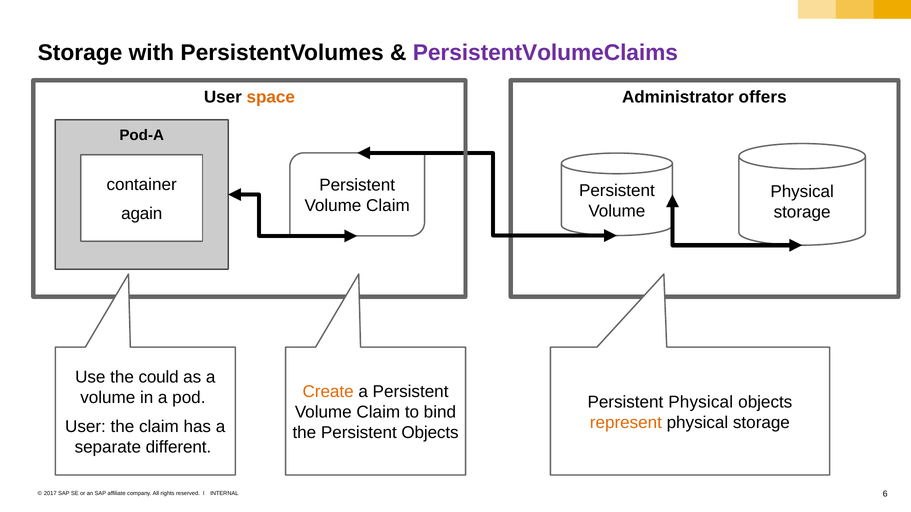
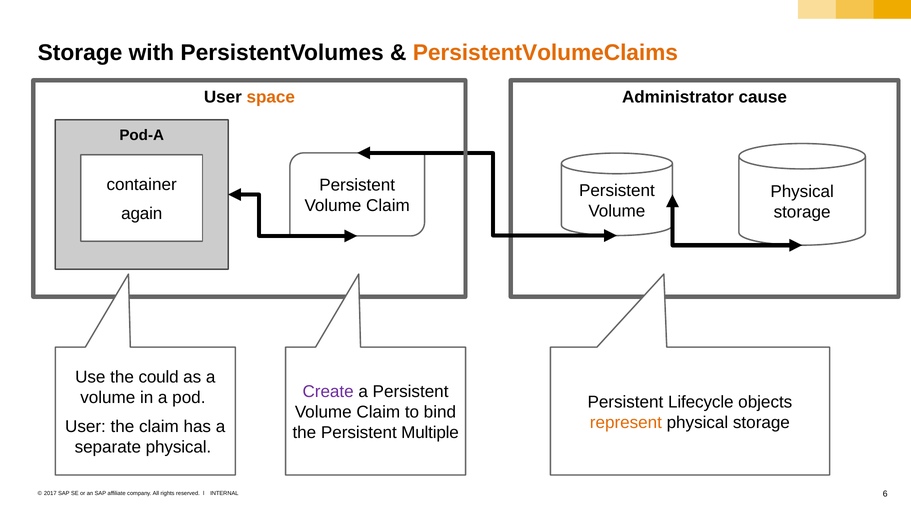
PersistentVolumeClaims colour: purple -> orange (545, 53)
offers: offers -> cause (763, 97)
Create colour: orange -> purple (328, 392)
Persistent Physical: Physical -> Lifecycle (701, 402)
Persistent Objects: Objects -> Multiple (430, 433)
separate different: different -> physical (178, 448)
